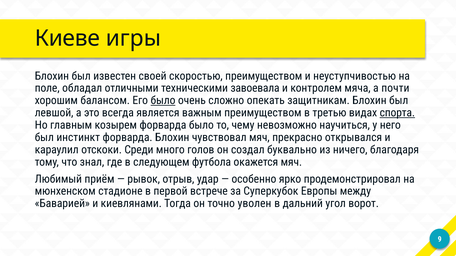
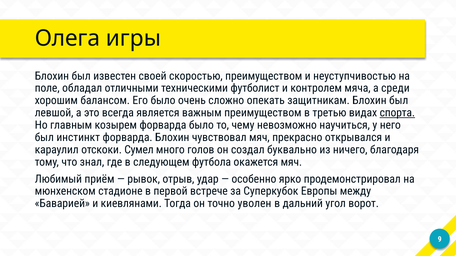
Киеве: Киеве -> Олега (67, 38)
завоевала: завоевала -> футболист (255, 88)
почти: почти -> среди (395, 88)
было underline: present -> none (163, 101)
Среди: Среди -> Сумел (139, 150)
